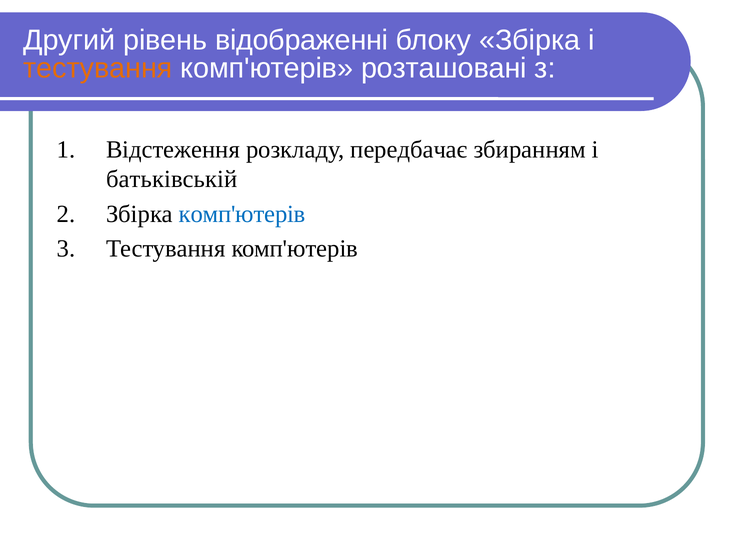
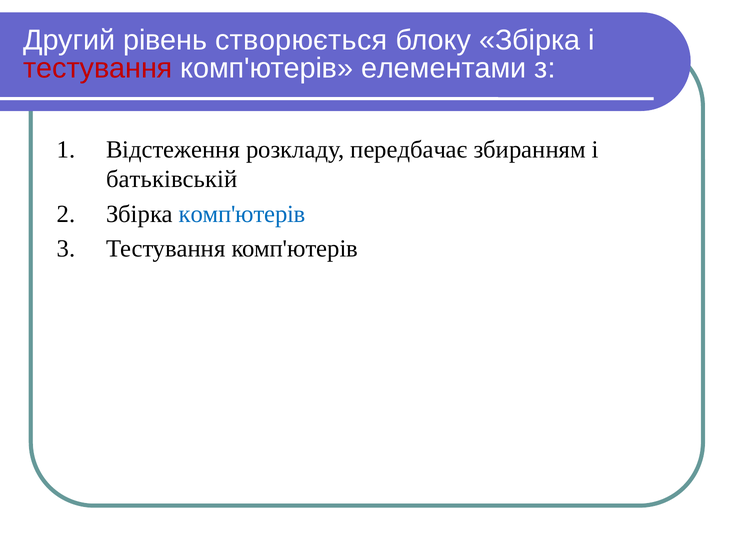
відображенні: відображенні -> створюється (301, 40)
тестування colour: orange -> red (98, 68)
розташовані: розташовані -> елементами (444, 68)
